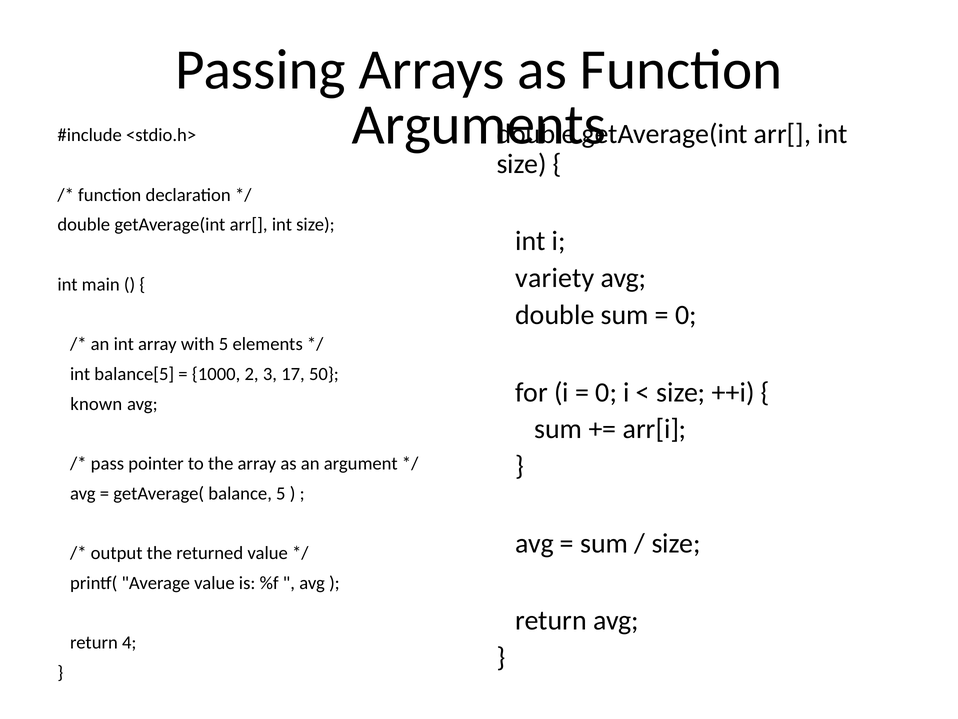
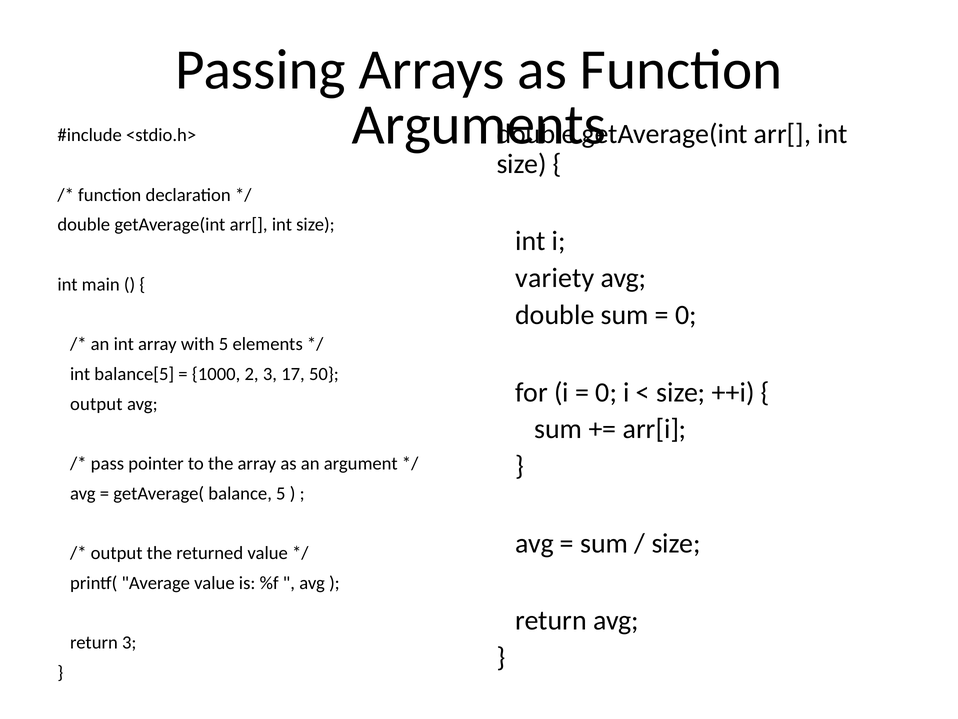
known: known -> output (96, 404)
return 4: 4 -> 3 (129, 642)
